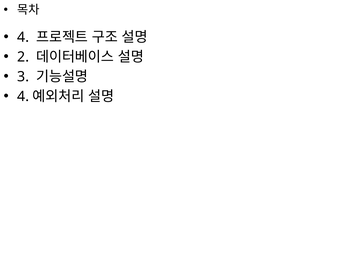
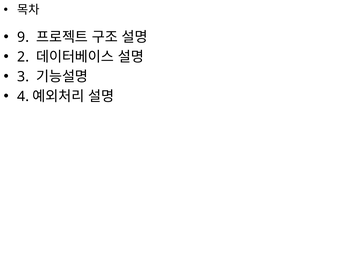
4: 4 -> 9 (23, 37)
